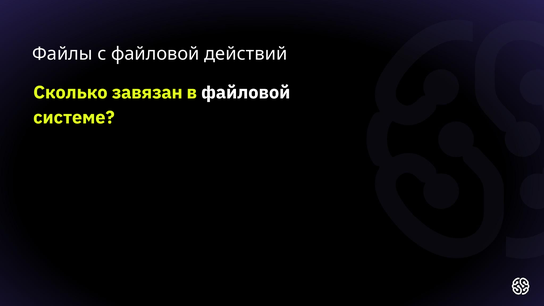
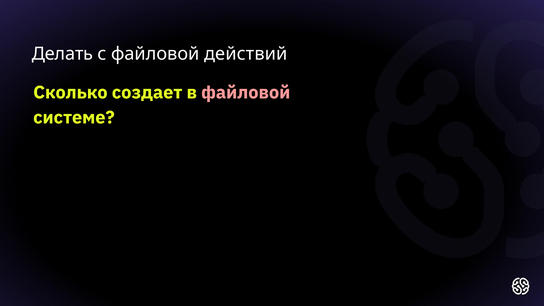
Файлы: Файлы -> Делать (62, 54)
завязан: завязан -> создает (147, 92)
файловой colour: white -> pink (246, 92)
